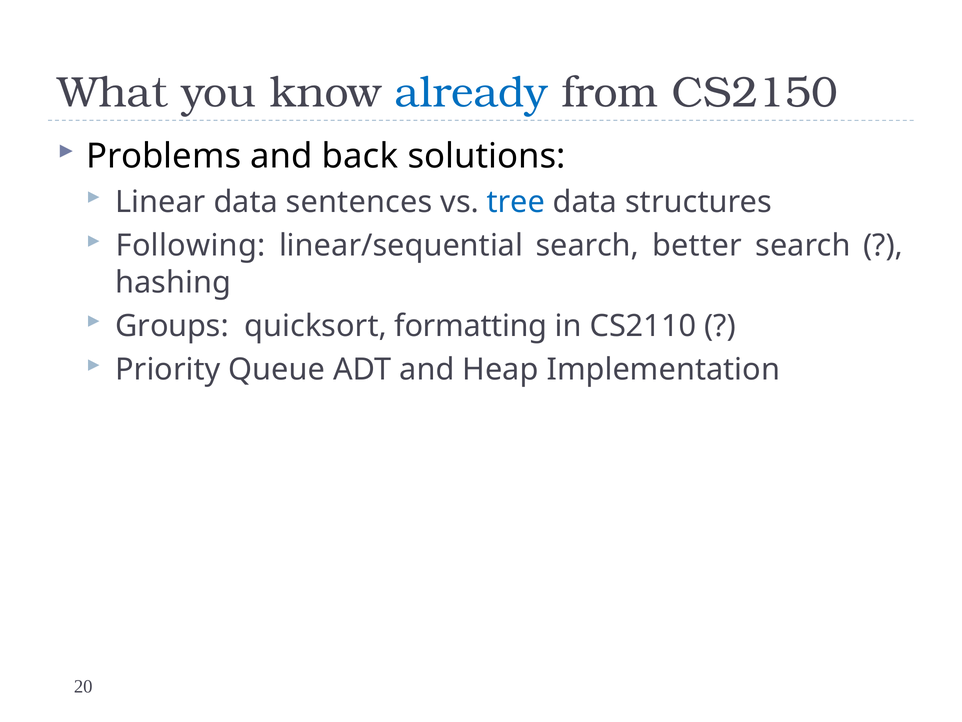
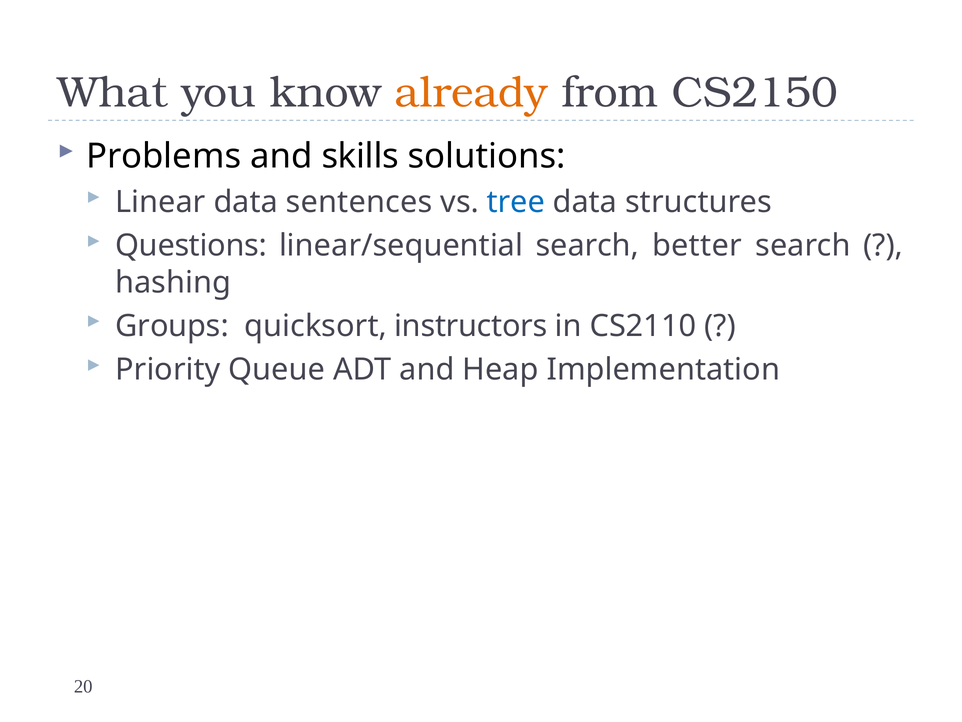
already colour: blue -> orange (471, 93)
back: back -> skills (360, 156)
Following: Following -> Questions (191, 245)
formatting: formatting -> instructors (471, 326)
